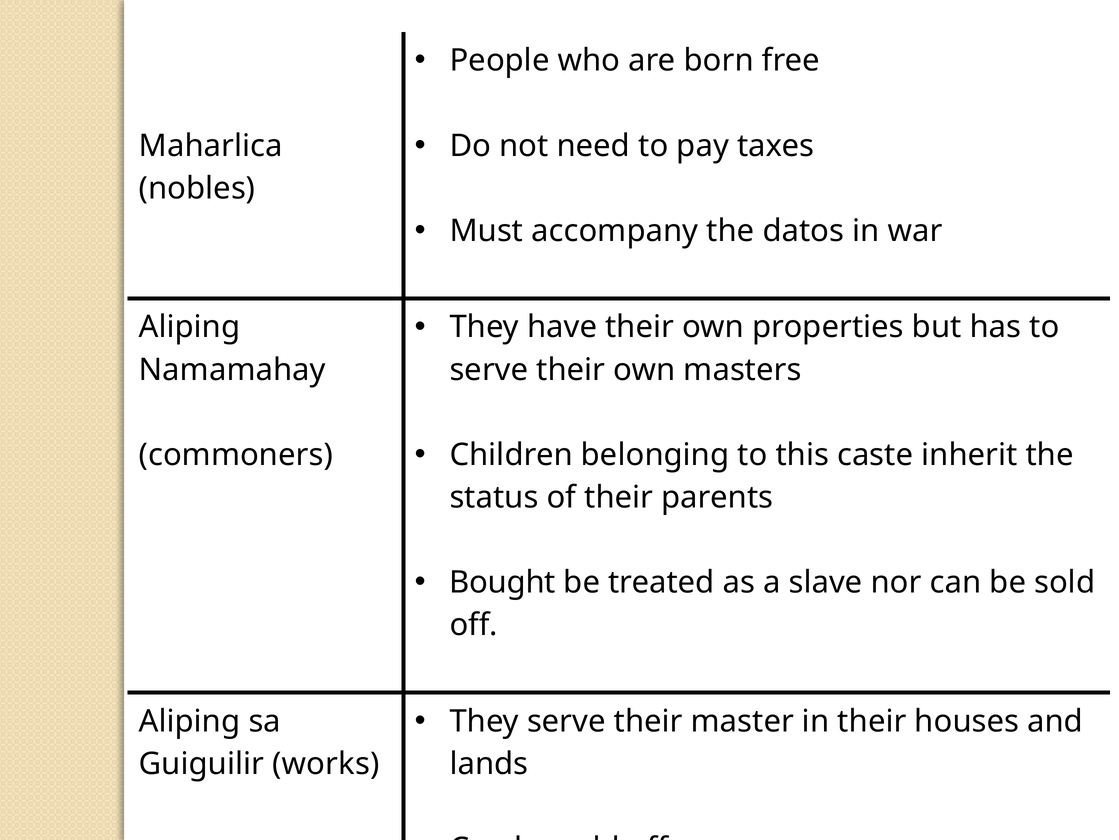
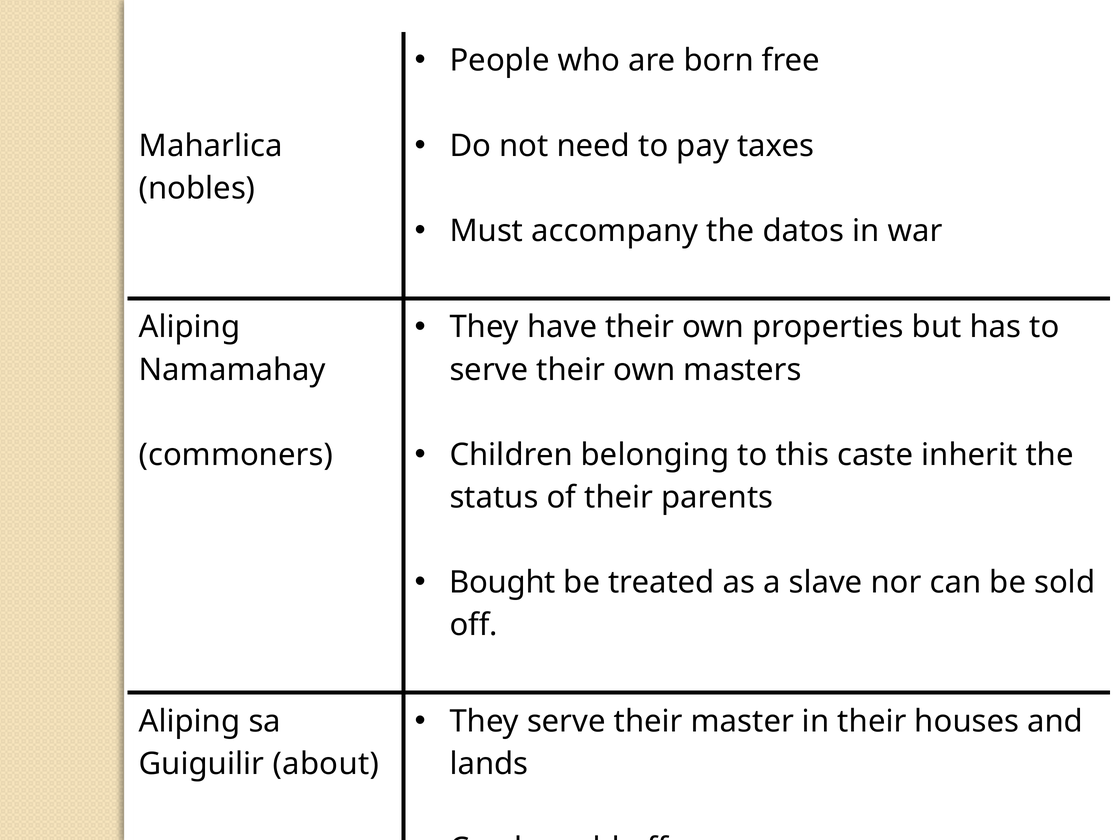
works: works -> about (326, 763)
